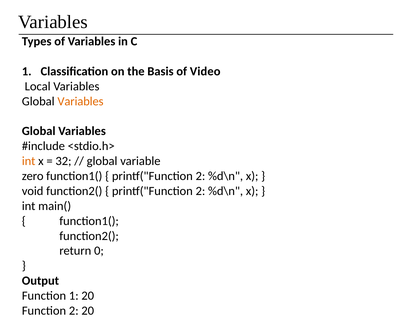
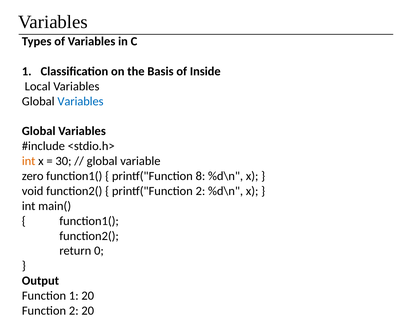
Video: Video -> Inside (205, 71)
Variables colour: orange -> blue (80, 101)
32: 32 -> 30 (63, 161)
2: 2 -> 8 (200, 176)
